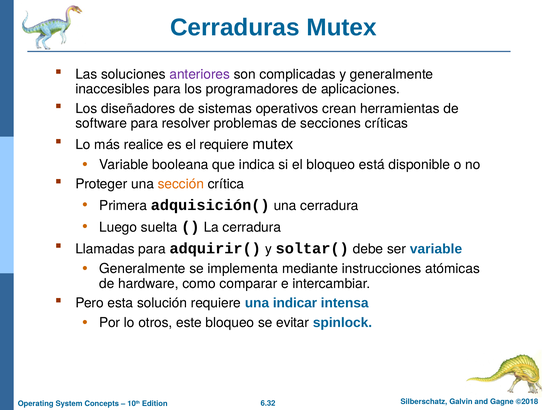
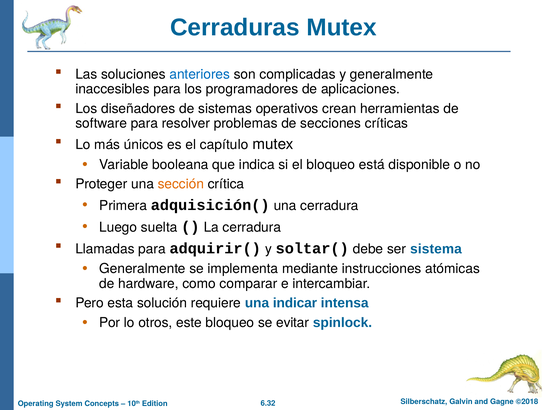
anteriores colour: purple -> blue (200, 74)
realice: realice -> únicos (144, 145)
el requiere: requiere -> capítulo (224, 145)
ser variable: variable -> sistema (436, 249)
